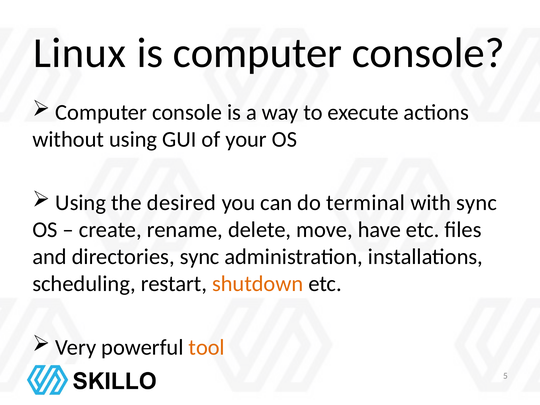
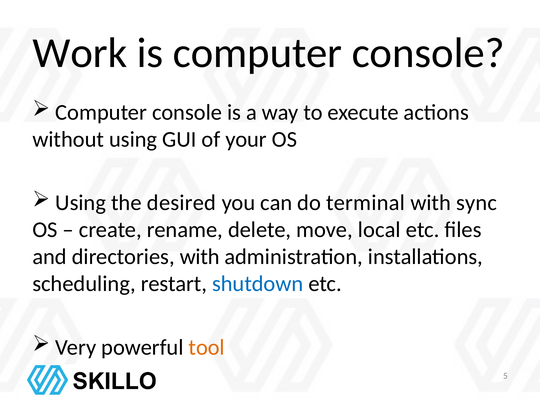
Linux: Linux -> Work (80, 53)
have: have -> local (379, 230)
directories sync: sync -> with (200, 257)
shutdown colour: orange -> blue (258, 284)
